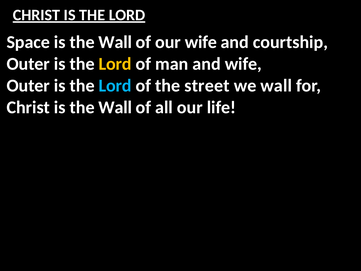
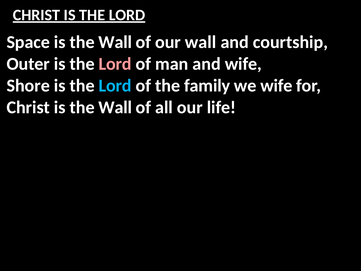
our wife: wife -> wall (201, 42)
Lord colour: yellow -> pink (115, 64)
Outer: Outer -> Shore (28, 86)
street: street -> family (207, 86)
we wall: wall -> wife (276, 86)
